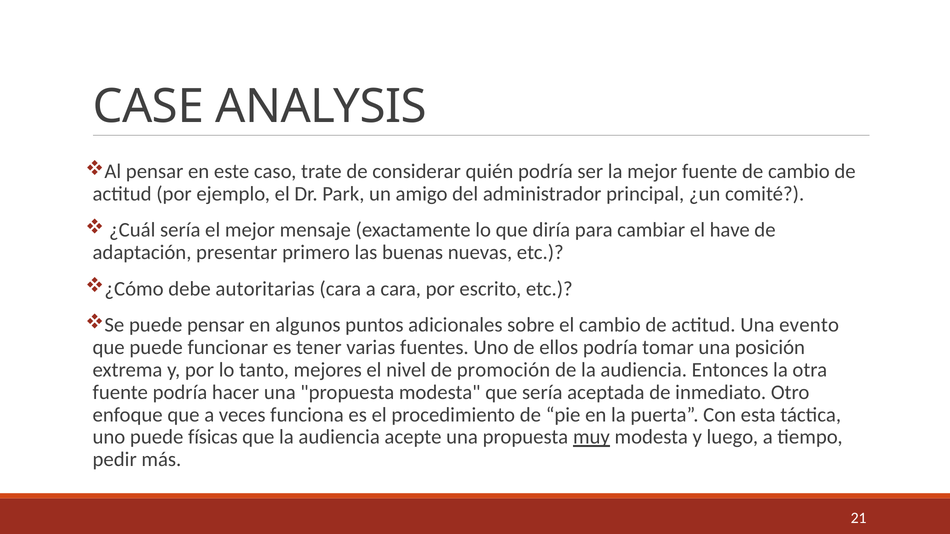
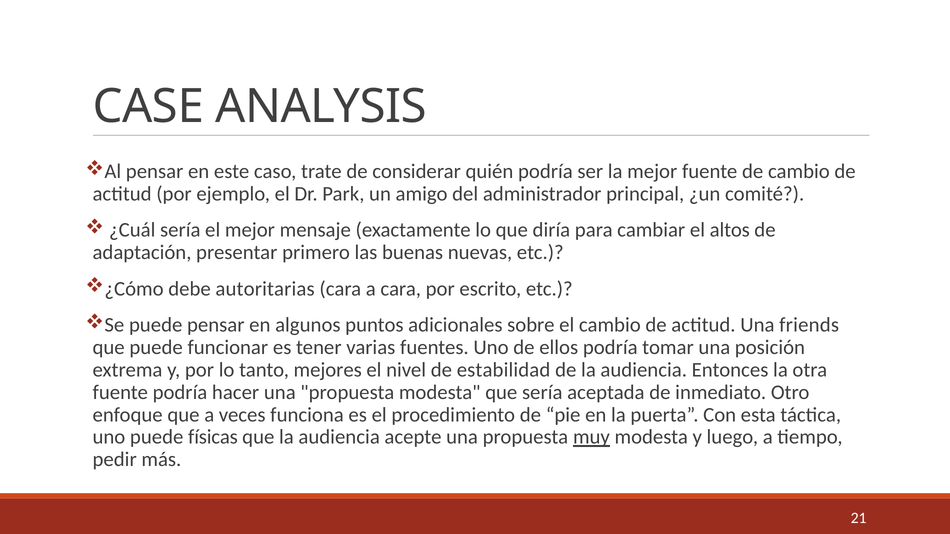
have: have -> altos (730, 230)
evento: evento -> friends (809, 325)
promoción: promoción -> estabilidad (504, 370)
